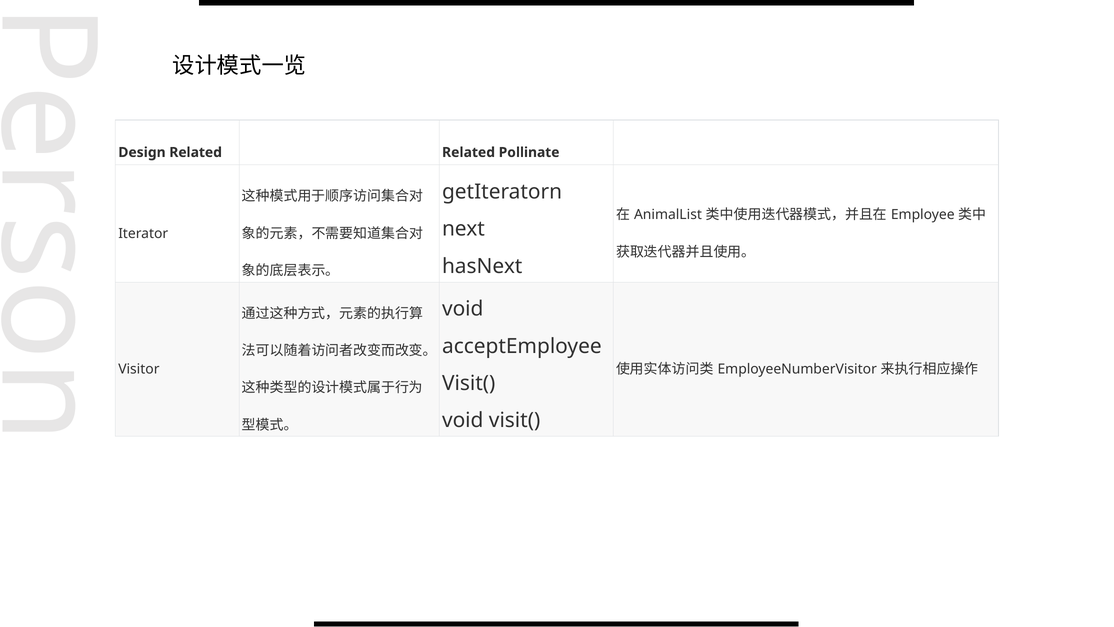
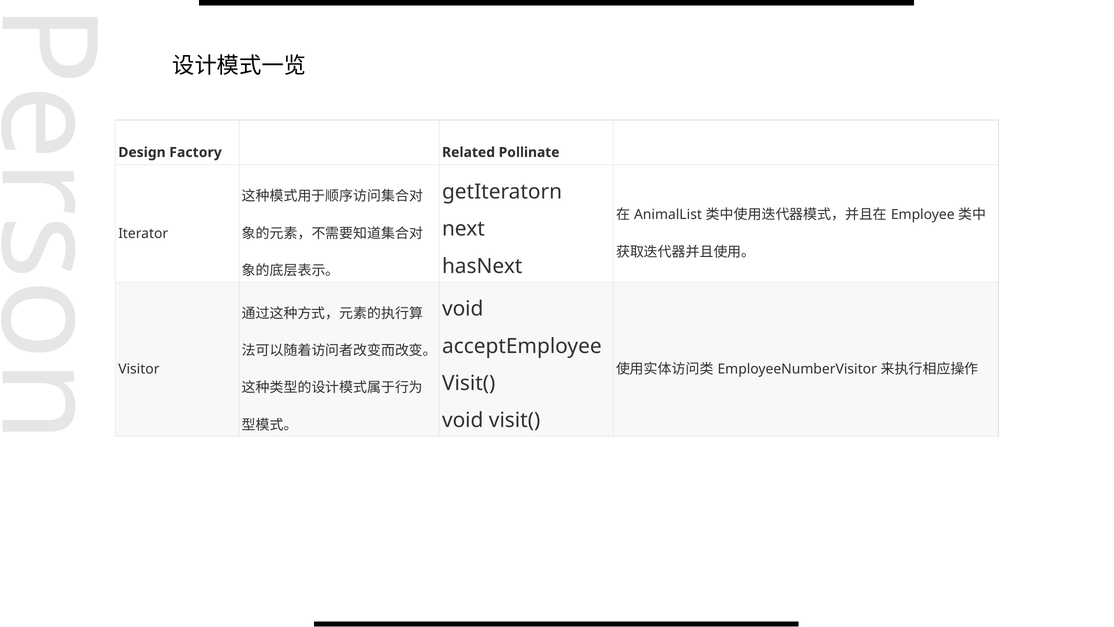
Design Related: Related -> Factory (196, 152)
